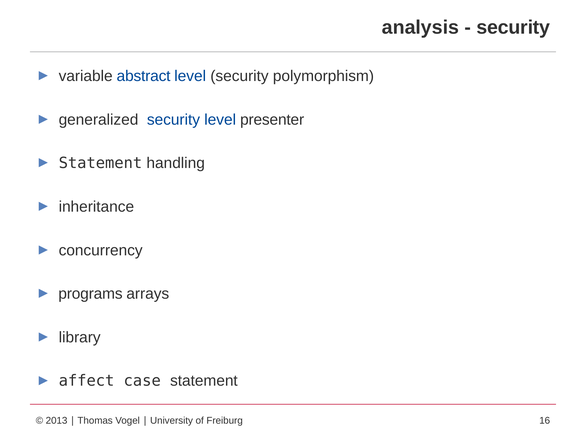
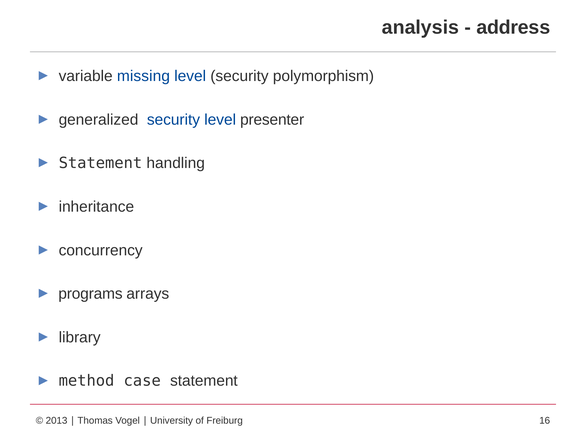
security: security -> address (513, 27)
abstract: abstract -> missing (143, 76)
affect: affect -> method (87, 381)
